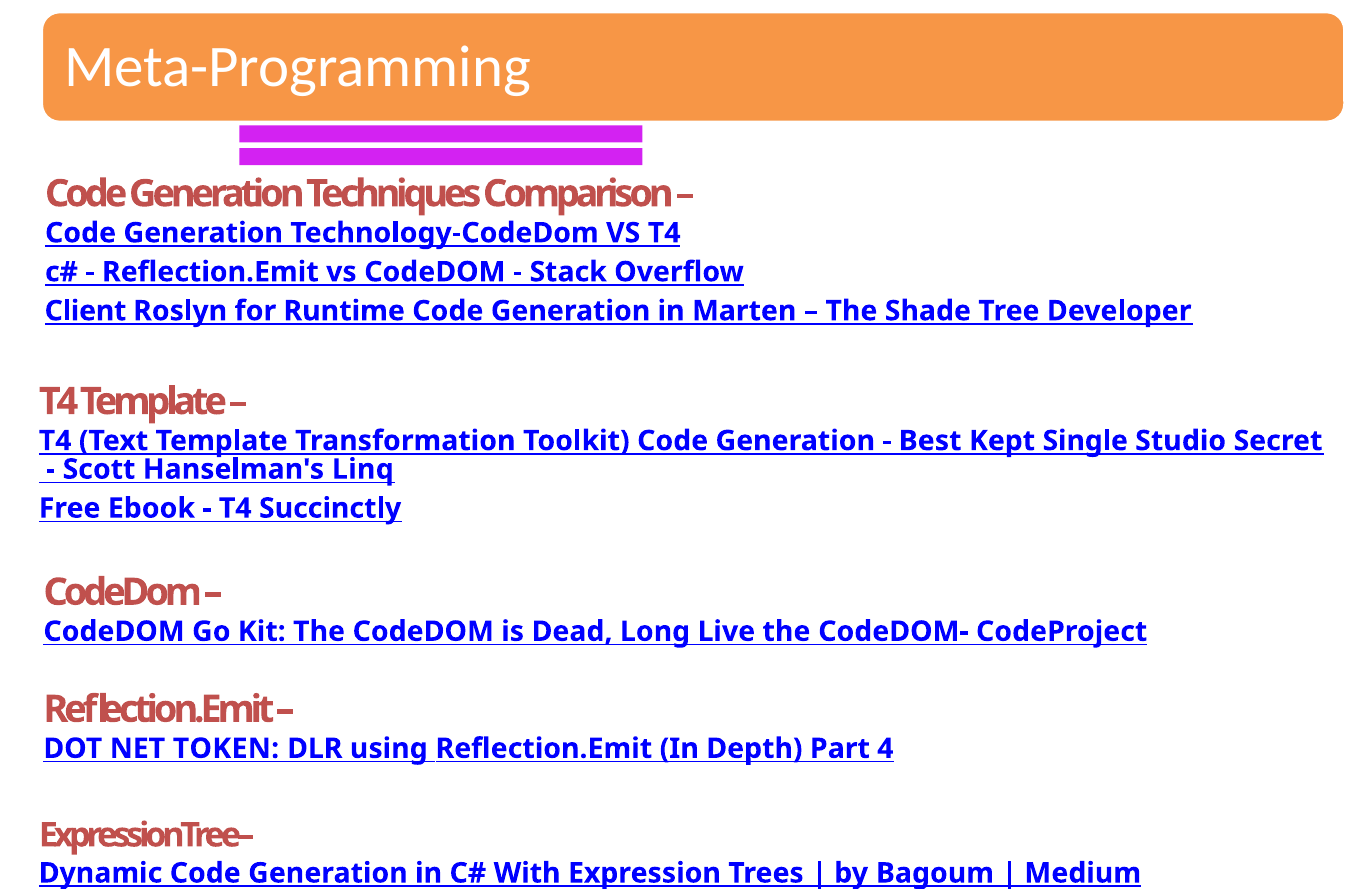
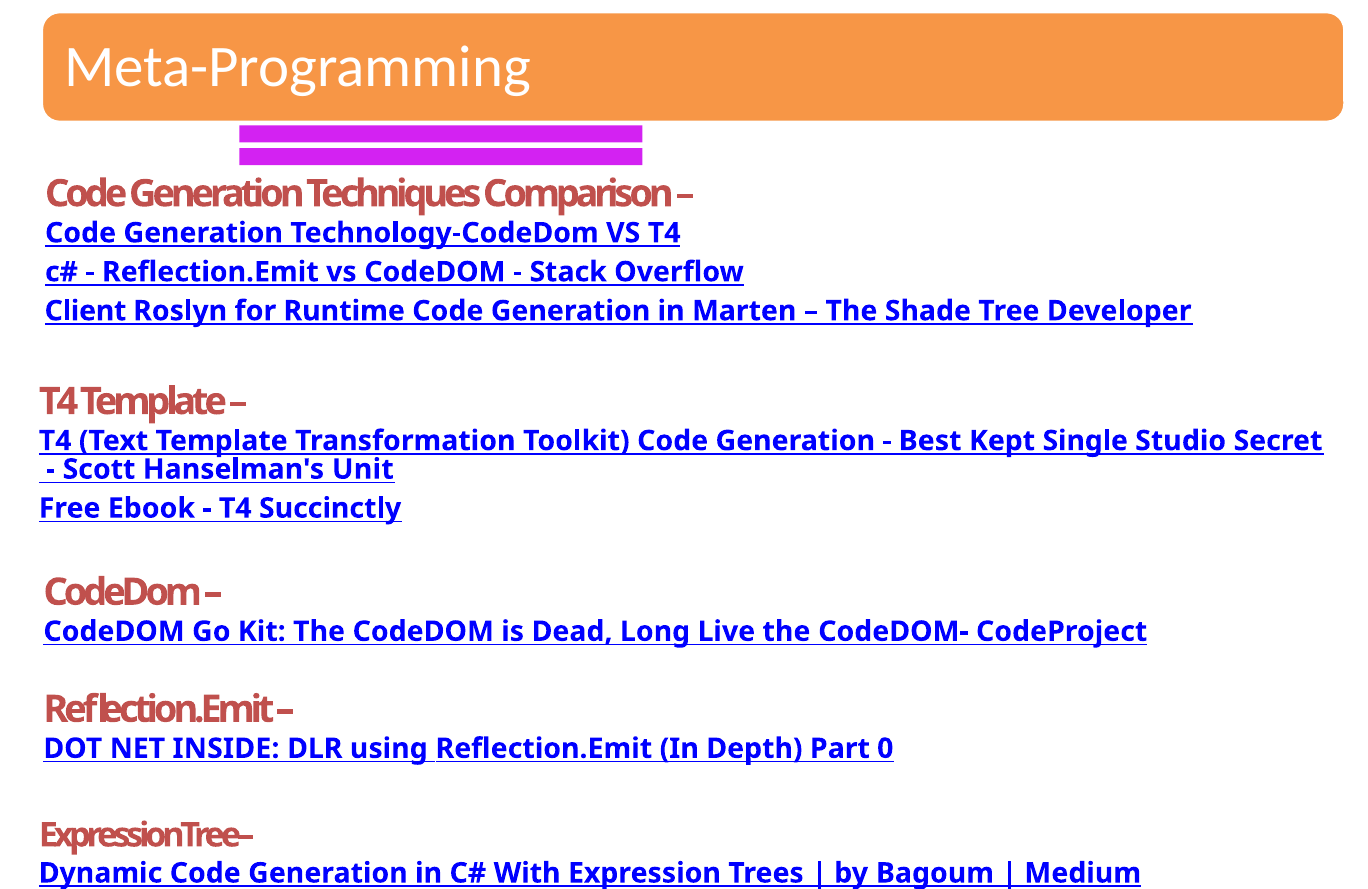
Linq: Linq -> Unit (363, 469)
TOKEN: TOKEN -> INSIDE (226, 749)
4: 4 -> 0 (885, 749)
